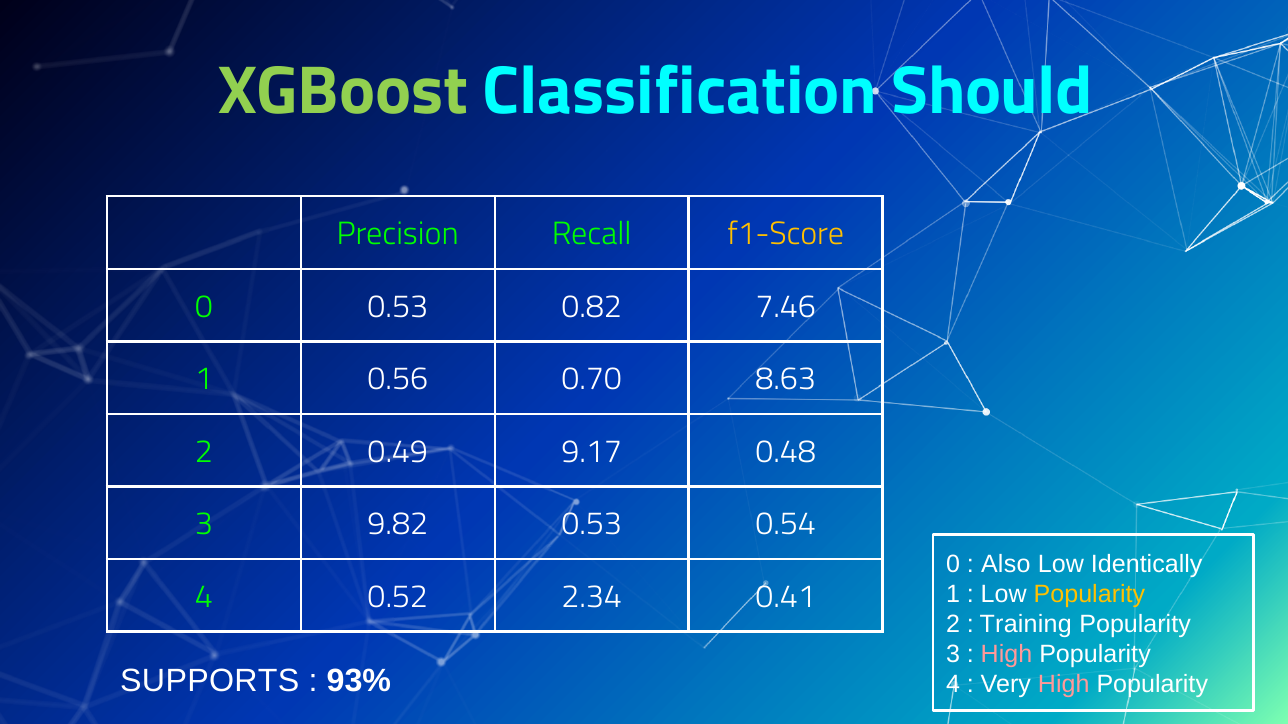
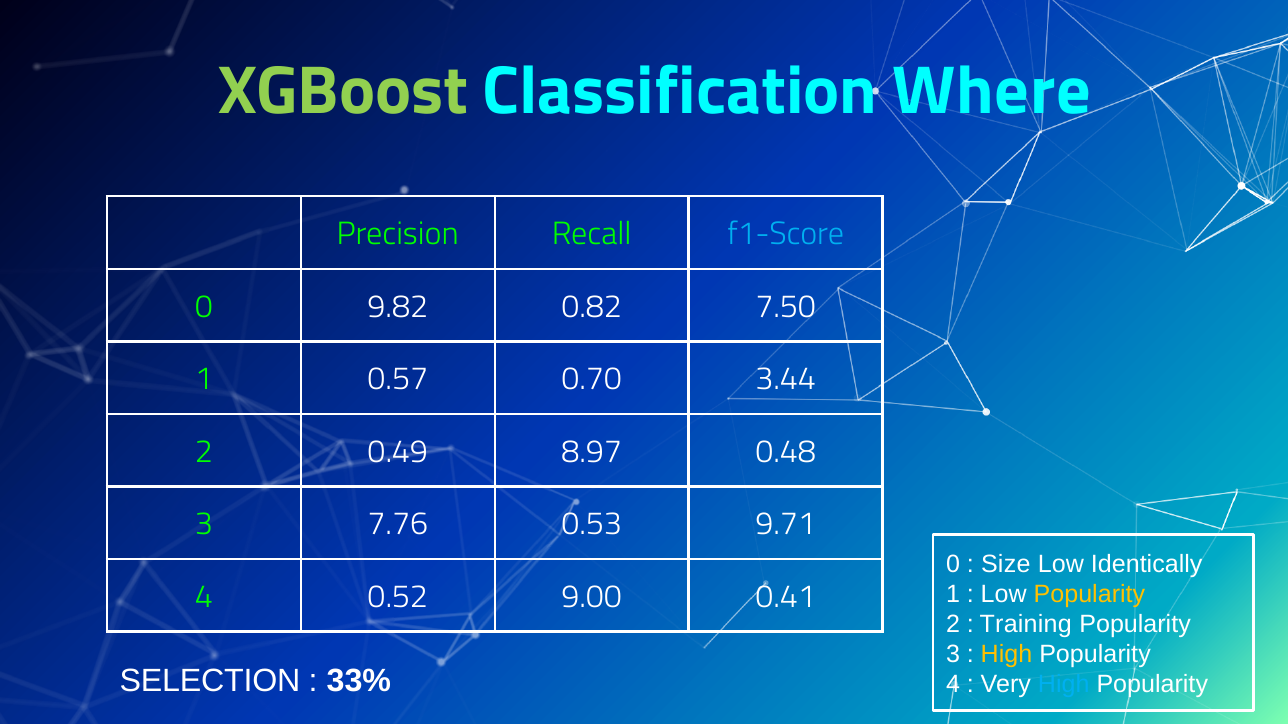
Should: Should -> Where (992, 92)
f1-Score colour: yellow -> light blue (786, 234)
0 0.53: 0.53 -> 9.82 (398, 307)
7.46: 7.46 -> 7.50 (786, 307)
0.56: 0.56 -> 0.57 (398, 379)
8.63: 8.63 -> 3.44 (786, 379)
9.17: 9.17 -> 8.97 (592, 452)
9.82: 9.82 -> 7.76 (398, 525)
0.54: 0.54 -> 9.71 (786, 525)
Also: Also -> Size (1006, 564)
2.34: 2.34 -> 9.00 (592, 597)
High colour: pink -> yellow (1007, 655)
SUPPORTS: SUPPORTS -> SELECTION (210, 682)
93%: 93% -> 33% (359, 682)
High colour: pink -> light blue (1064, 685)
